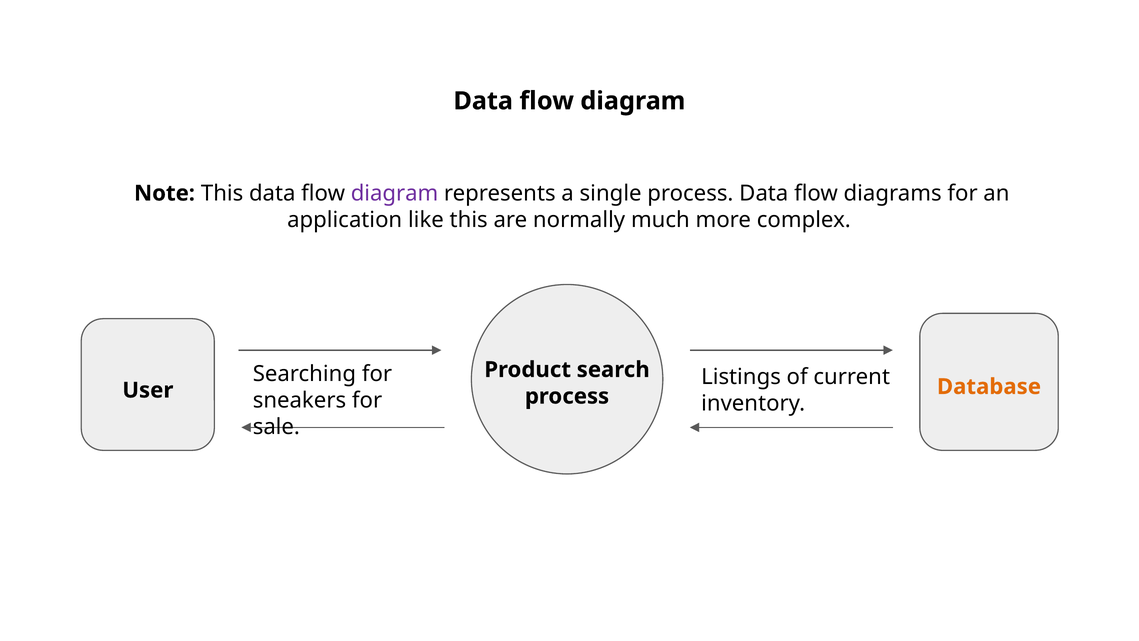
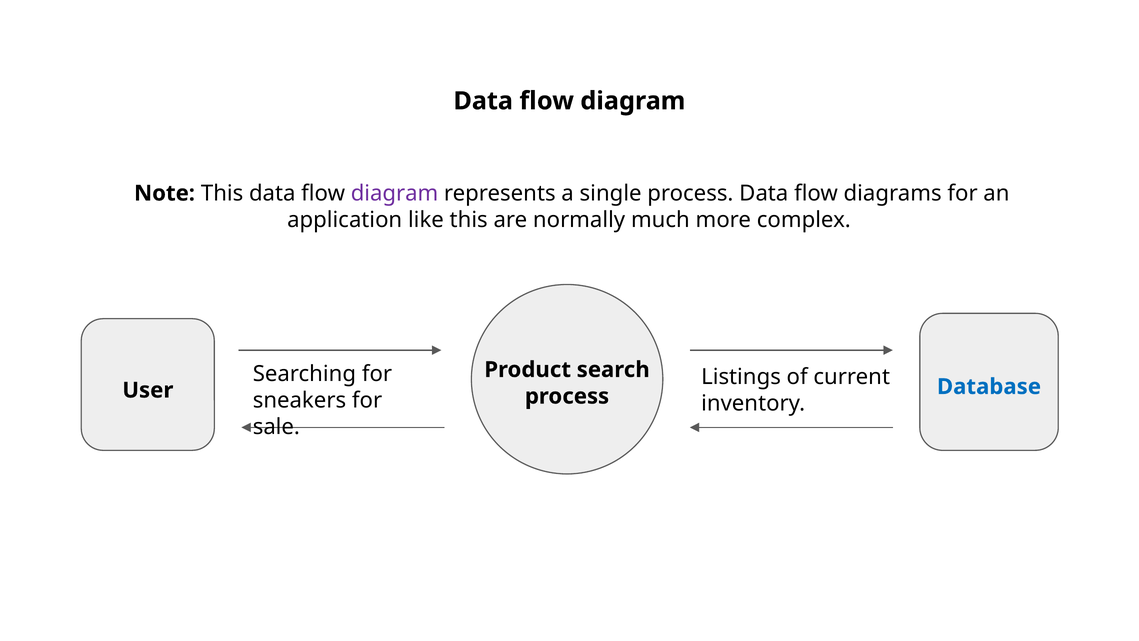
Database colour: orange -> blue (989, 387)
